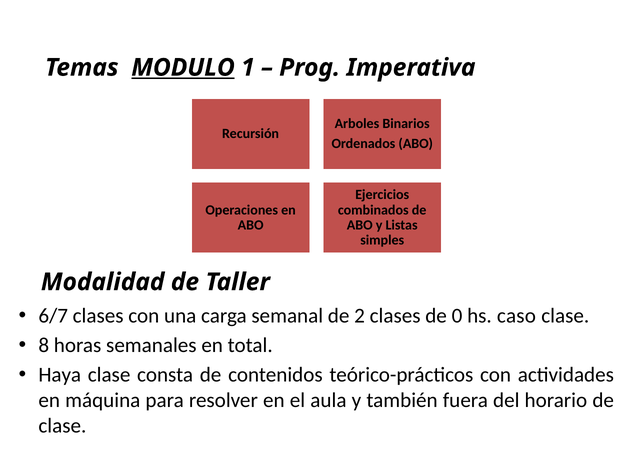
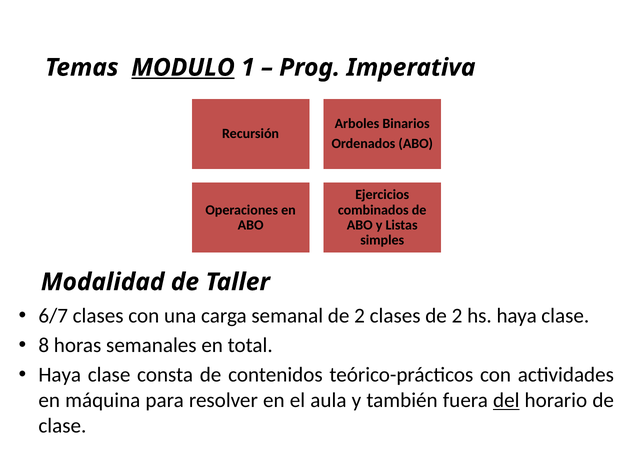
clases de 0: 0 -> 2 (457, 316)
hs caso: caso -> haya (517, 316)
del underline: none -> present (506, 400)
